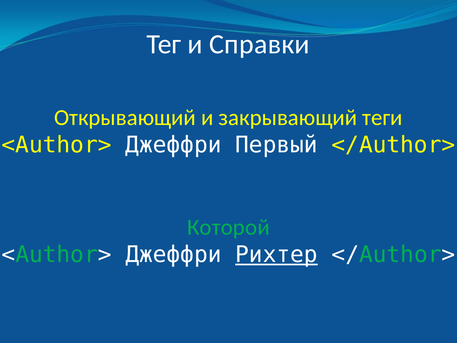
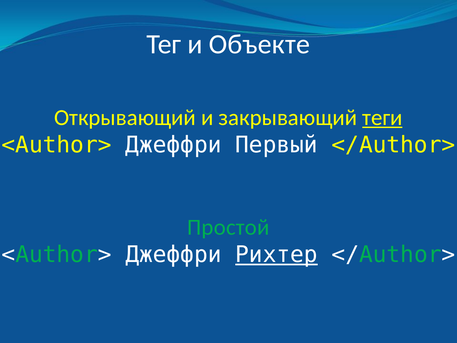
Справки: Справки -> Объекте (259, 44)
теги underline: none -> present (382, 117)
Которой: Которой -> Простой (228, 227)
